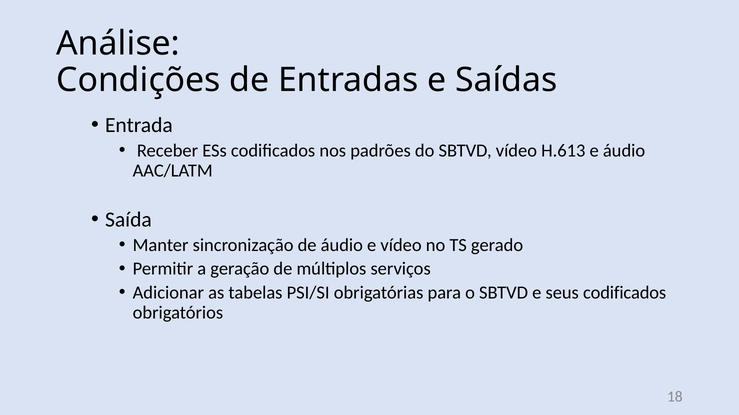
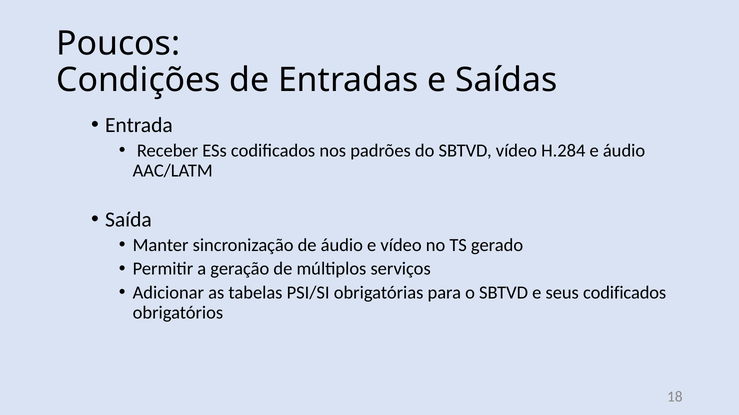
Análise: Análise -> Poucos (118, 44)
H.613: H.613 -> H.284 (563, 151)
